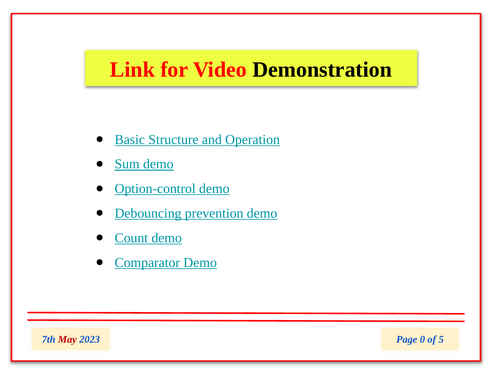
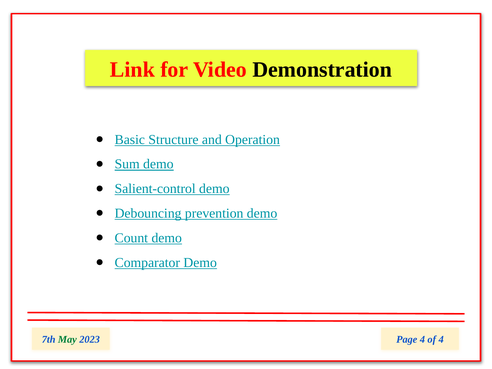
Option-control: Option-control -> Salient-control (155, 189)
May colour: red -> green (67, 339)
Page 0: 0 -> 4 (422, 339)
of 5: 5 -> 4 (441, 339)
